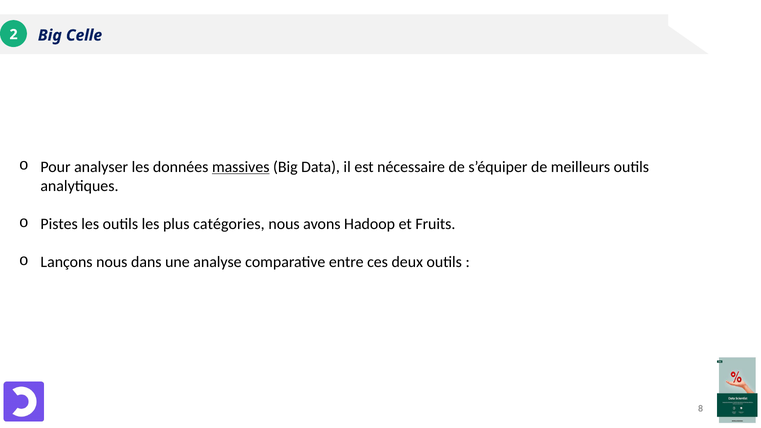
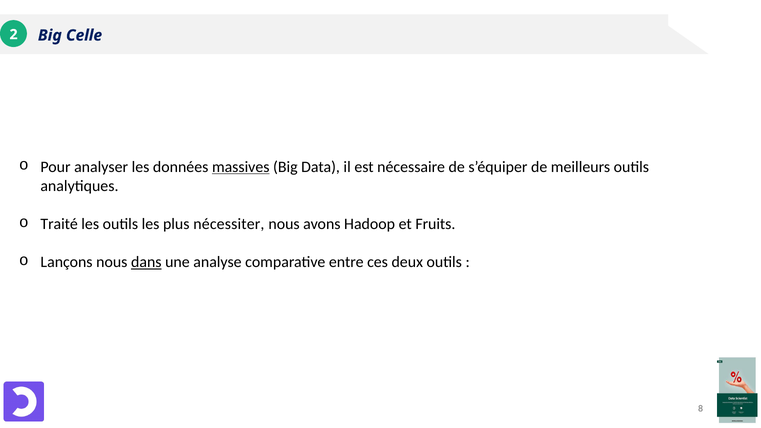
Pistes: Pistes -> Traité (59, 224)
catégories: catégories -> nécessiter (229, 224)
dans underline: none -> present (146, 262)
